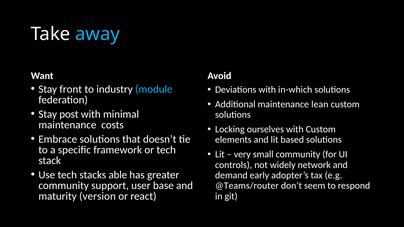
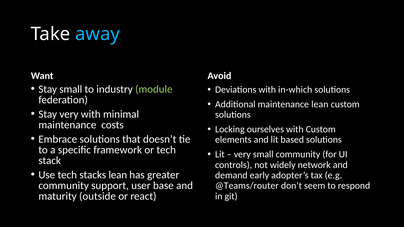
Stay front: front -> small (71, 89)
module colour: light blue -> light green (154, 89)
Stay post: post -> very (69, 114)
stacks able: able -> lean (118, 175)
version: version -> outside (98, 196)
